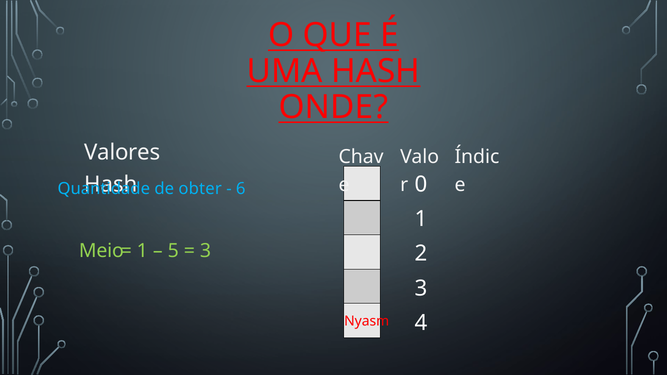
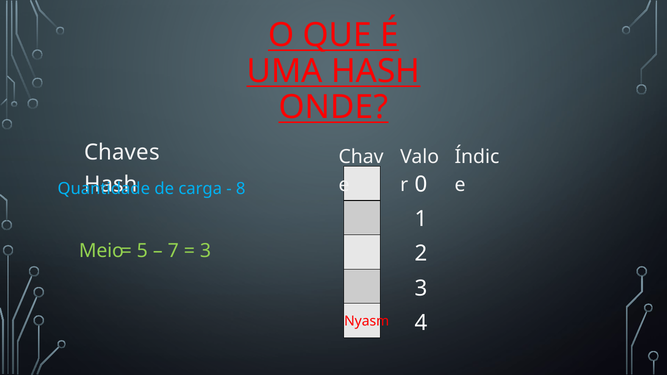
Valores: Valores -> Chaves (122, 152)
obter: obter -> carga (200, 189)
6: 6 -> 8 (241, 189)
1: 1 -> 5 (142, 251)
5: 5 -> 7 (173, 251)
